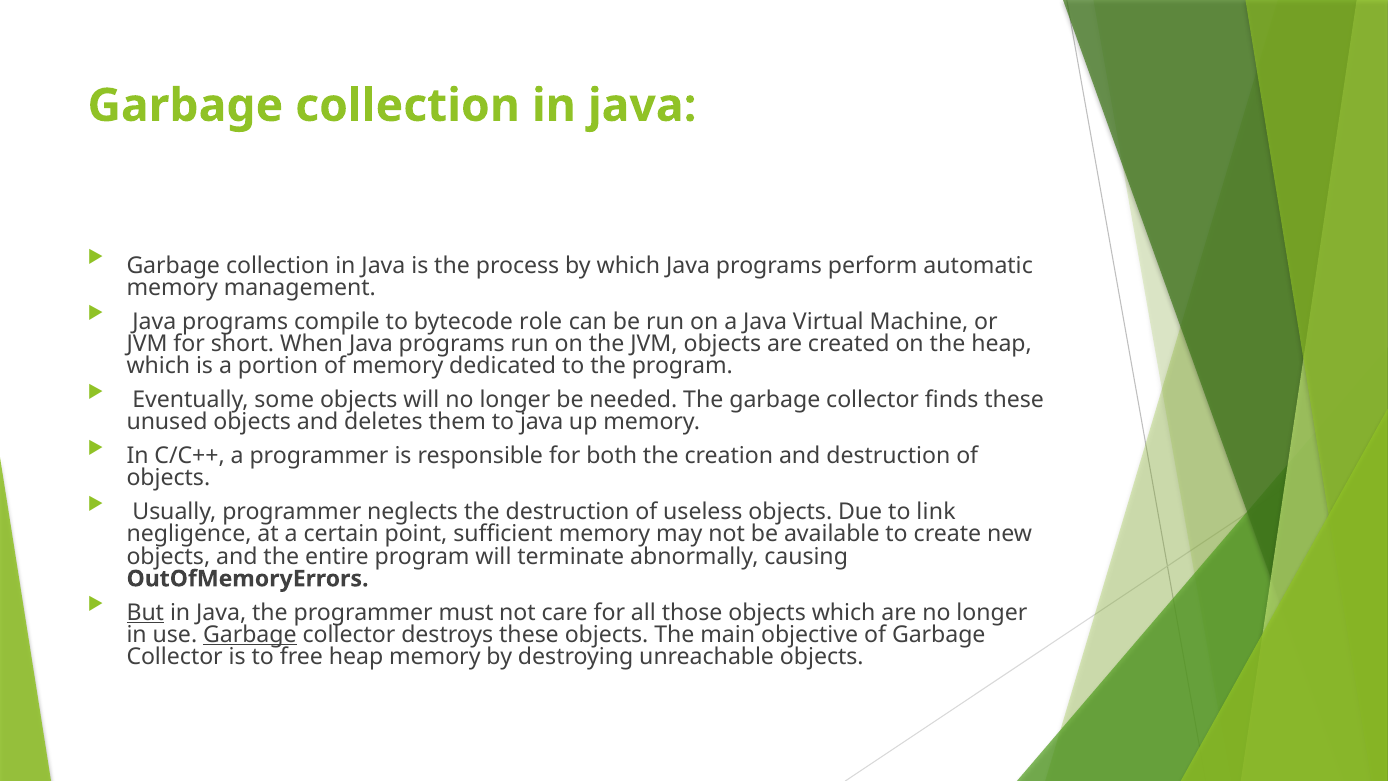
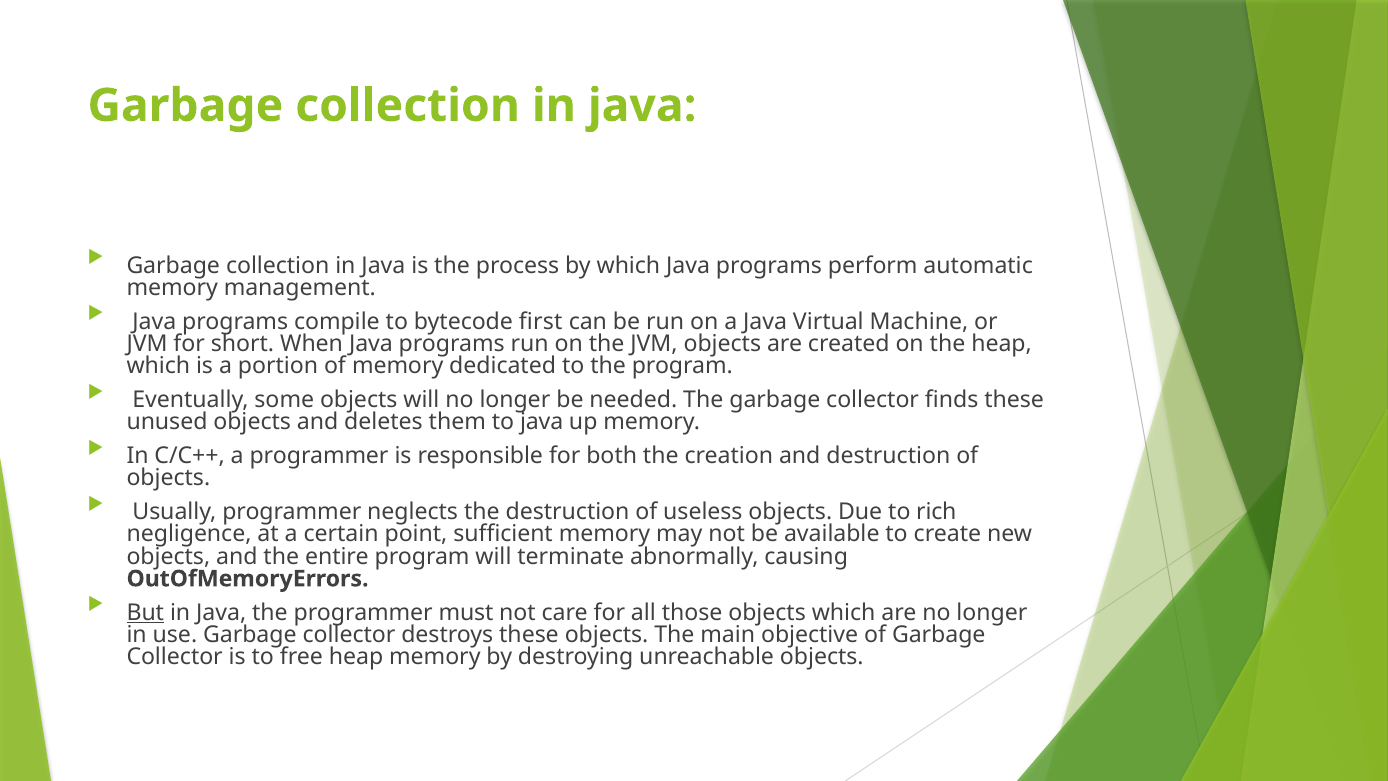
role: role -> first (541, 322)
link: link -> rich (936, 512)
Garbage underline: present -> none (250, 635)
